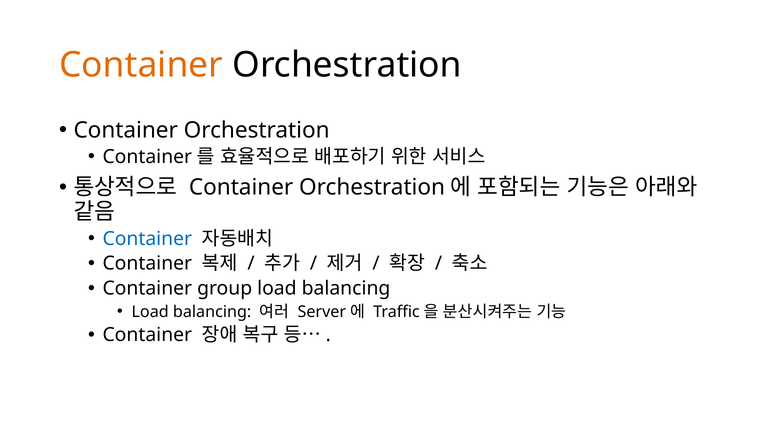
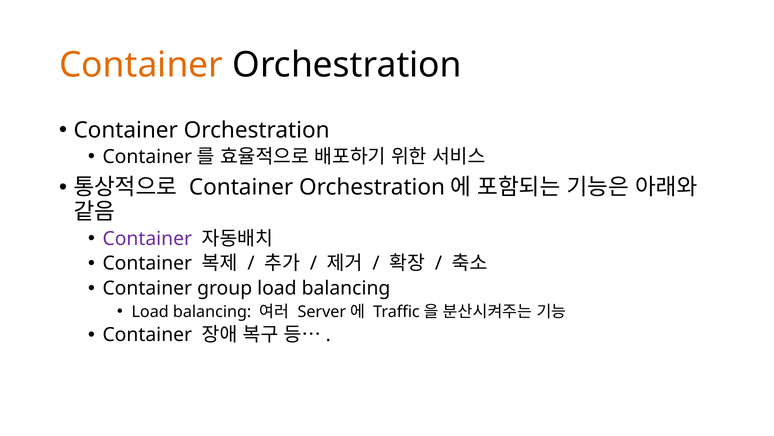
Container colour: blue -> purple (147, 238)
